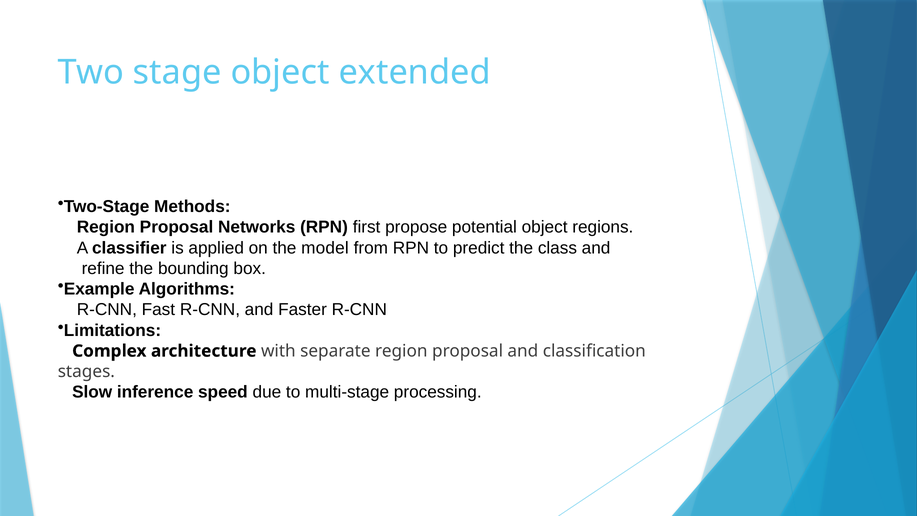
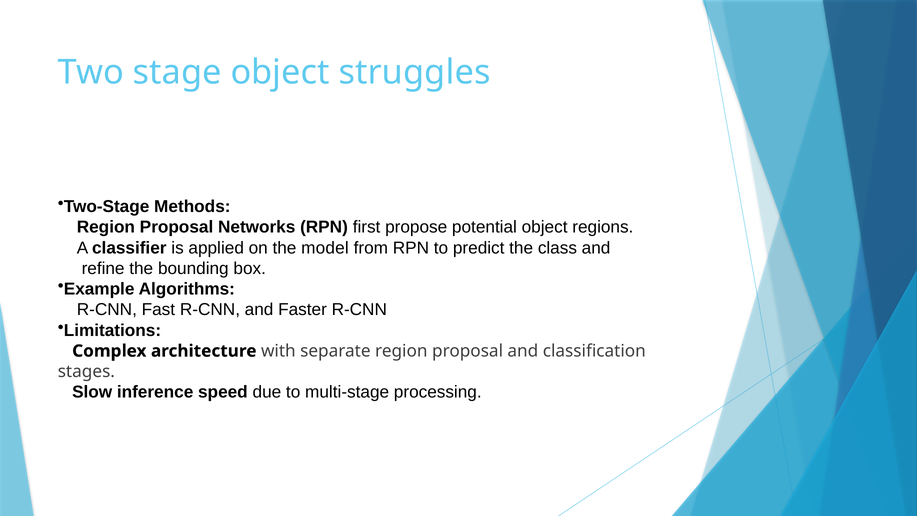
extended: extended -> struggles (415, 72)
